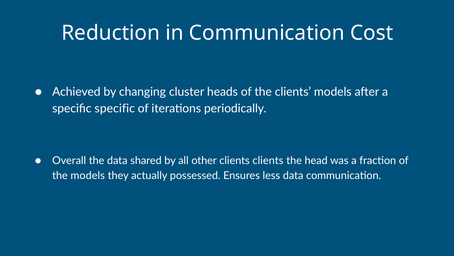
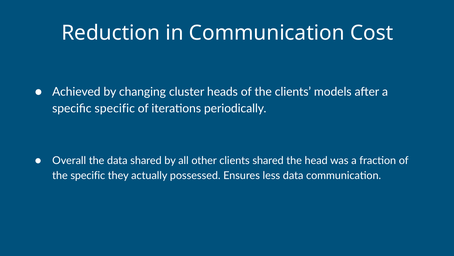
clients clients: clients -> shared (268, 160)
the models: models -> specific (88, 175)
